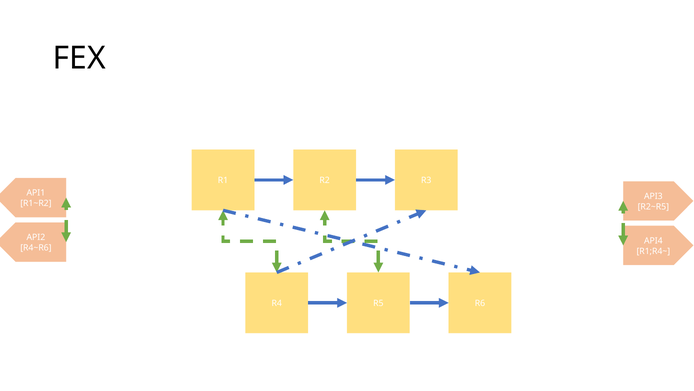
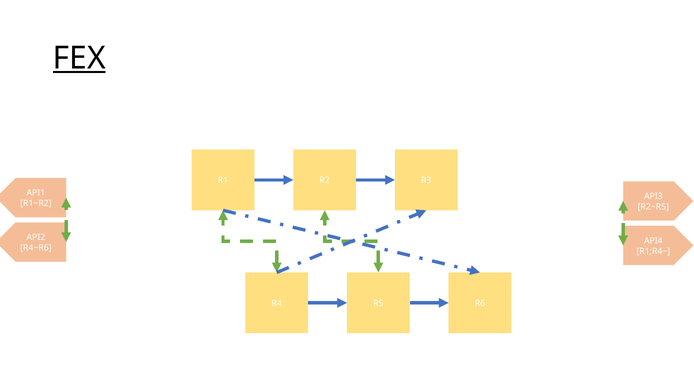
FEX underline: none -> present (79, 58)
